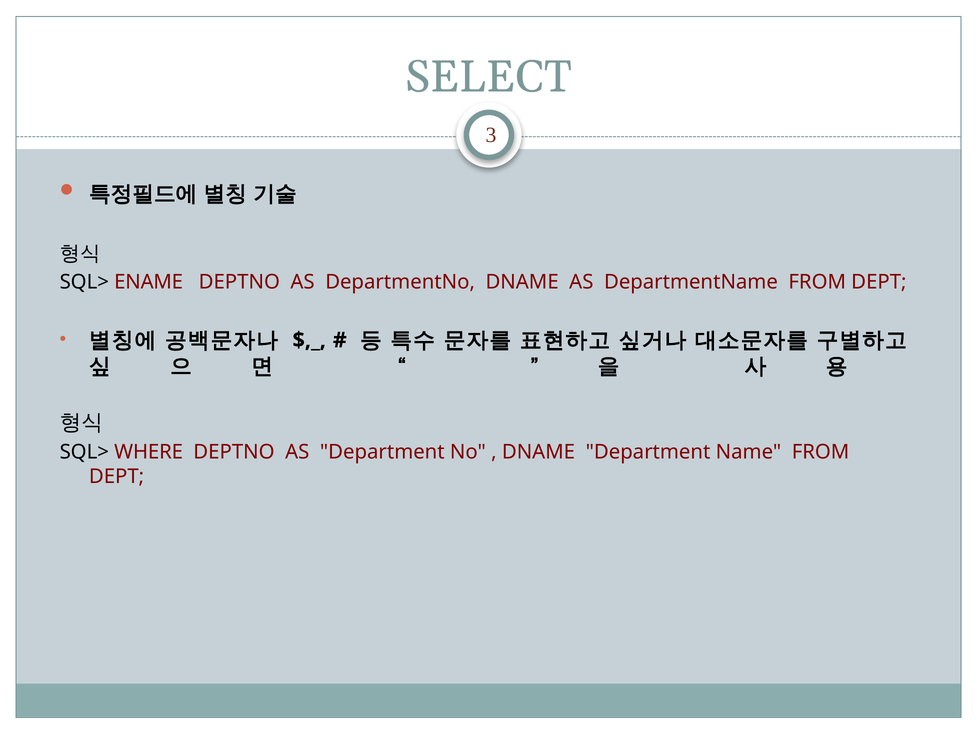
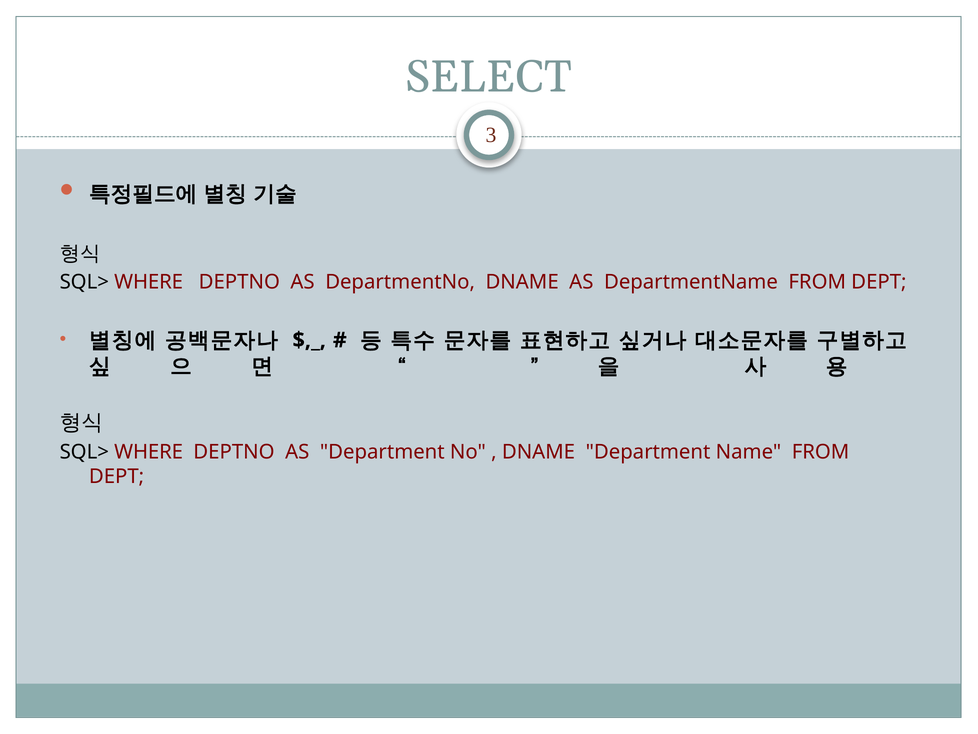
ENAME: ENAME -> WHERE (149, 282)
